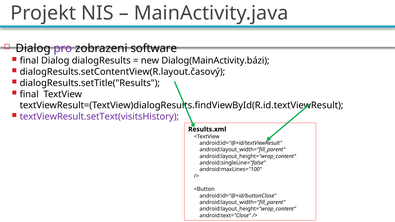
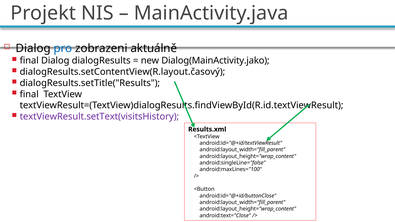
pro colour: purple -> blue (63, 48)
software: software -> aktuálně (154, 48)
Dialog(MainActivity.bázi: Dialog(MainActivity.bázi -> Dialog(MainActivity.jako (215, 61)
